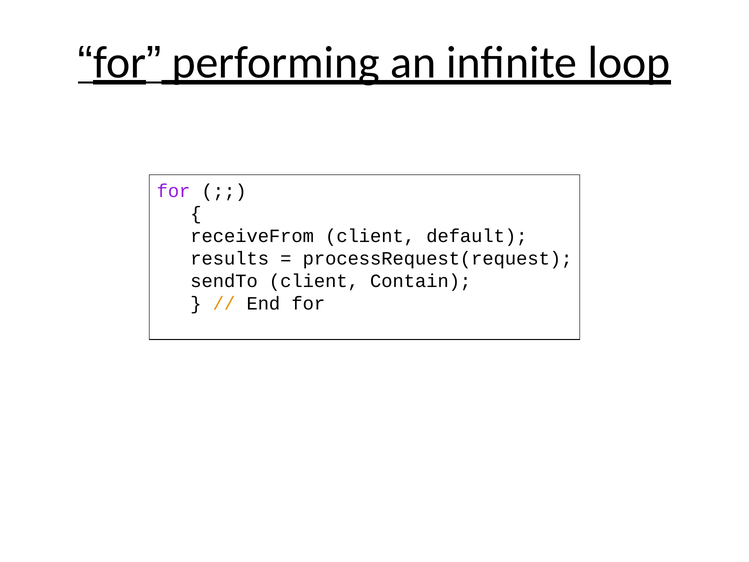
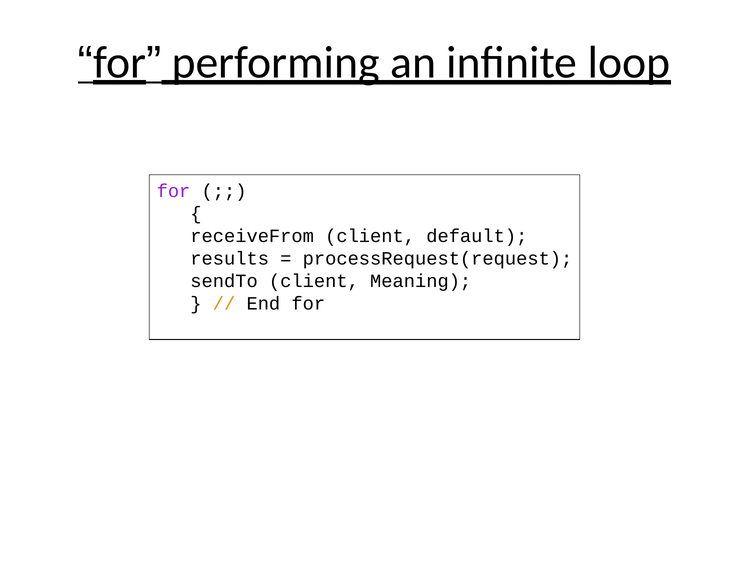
Contain: Contain -> Meaning (421, 281)
